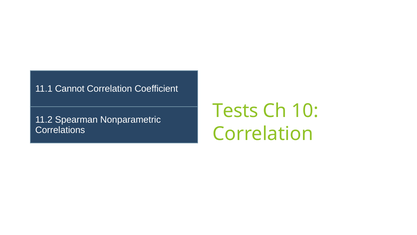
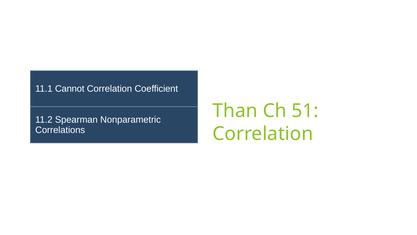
Tests: Tests -> Than (235, 111)
10: 10 -> 51 (305, 111)
